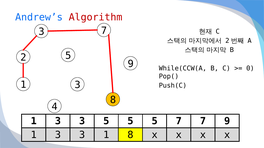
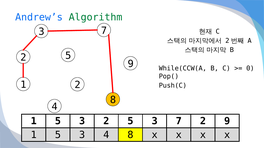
Algorithm colour: red -> green (96, 17)
3: 3 -> 2 (78, 85)
3: 3 -> 5 (58, 122)
3 5: 5 -> 2 (106, 122)
5: 5 -> 3 (155, 122)
7 7: 7 -> 2 (203, 122)
3: 3 -> 5 (58, 135)
3 1: 1 -> 4 (106, 135)
